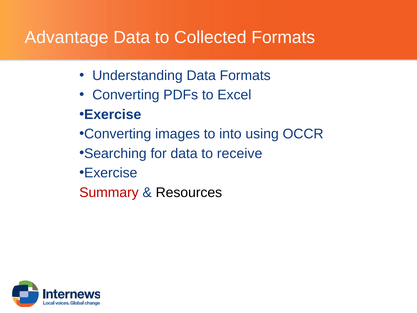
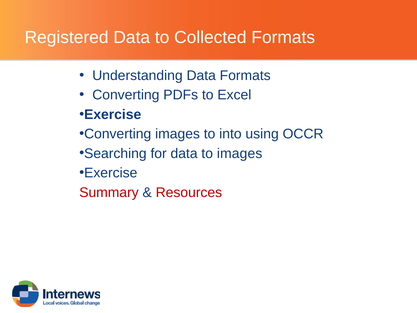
Advantage: Advantage -> Registered (67, 37)
to receive: receive -> images (240, 153)
Resources colour: black -> red (189, 192)
